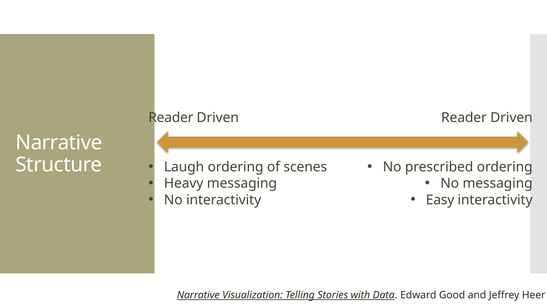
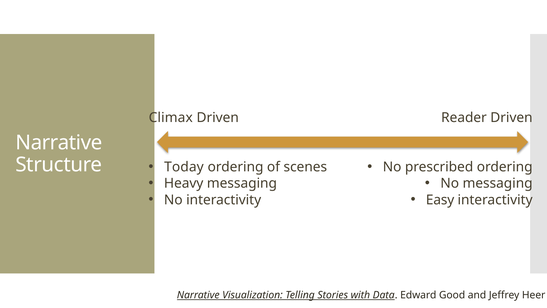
Reader: Reader -> Climax (171, 118)
Laugh: Laugh -> Today (184, 167)
